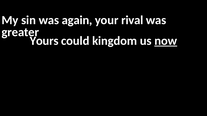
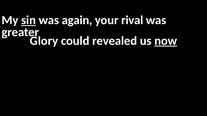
sin underline: none -> present (29, 20)
Yours: Yours -> Glory (44, 41)
kingdom: kingdom -> revealed (115, 41)
